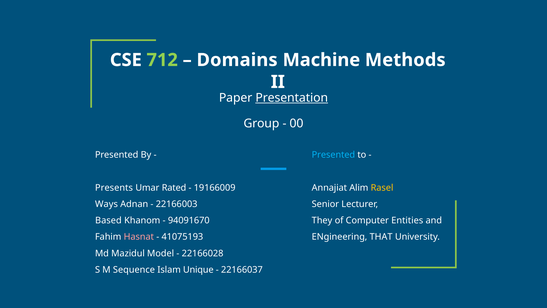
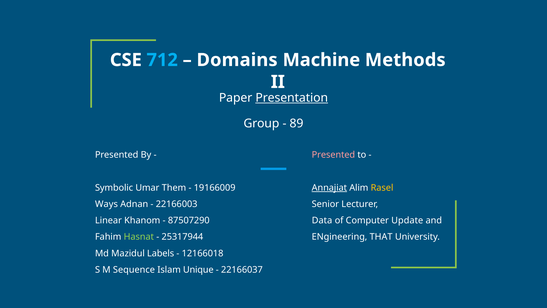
712 colour: light green -> light blue (162, 60)
00: 00 -> 89 (296, 124)
Presented colour: light blue -> pink (333, 155)
Presents: Presents -> Symbolic (114, 188)
Rated: Rated -> Them (174, 188)
Annajiat underline: none -> present (329, 188)
Based: Based -> Linear (108, 220)
94091670: 94091670 -> 87507290 (189, 220)
They: They -> Data (322, 220)
Entities: Entities -> Update (407, 220)
Hasnat colour: pink -> light green (139, 237)
41075193: 41075193 -> 25317944 (182, 237)
Model: Model -> Labels (161, 253)
22166028: 22166028 -> 12166018 (203, 253)
